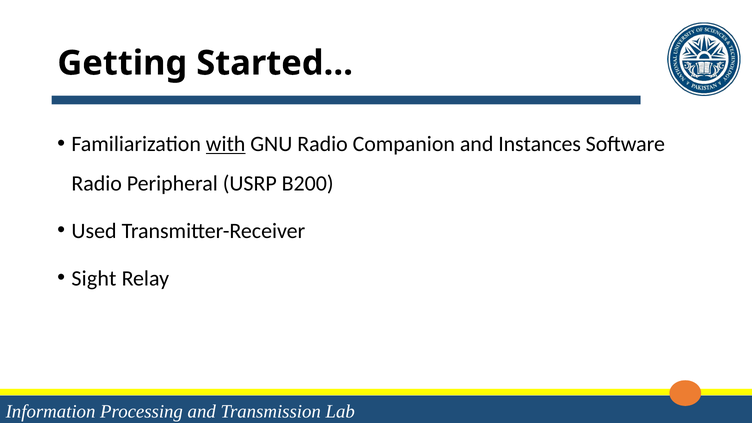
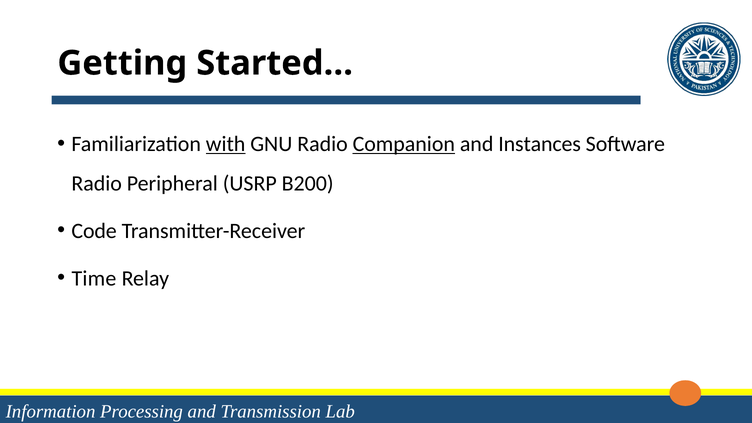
Companion underline: none -> present (404, 144)
Used: Used -> Code (94, 231)
Sight: Sight -> Time (94, 278)
